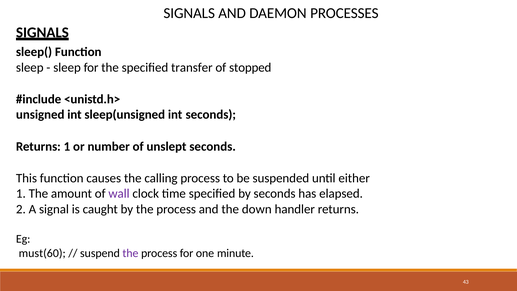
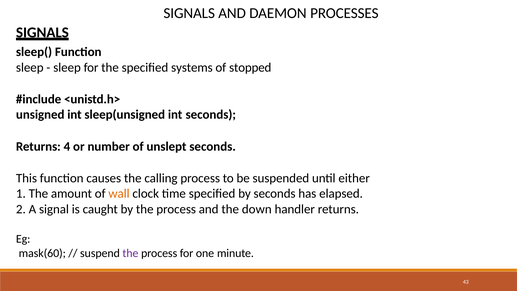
transfer: transfer -> systems (192, 67)
1: 1 -> 4 (67, 146)
wall colour: purple -> orange (119, 194)
must(60: must(60 -> mask(60 (42, 253)
